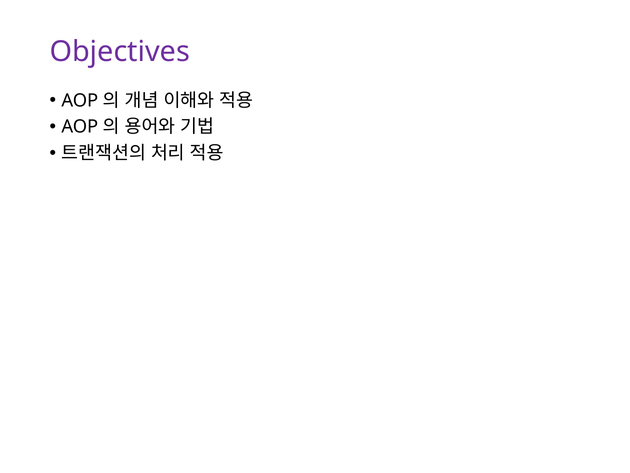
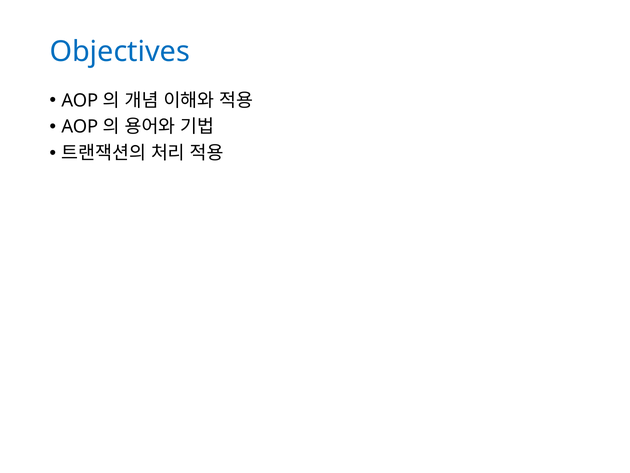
Objectives colour: purple -> blue (120, 52)
